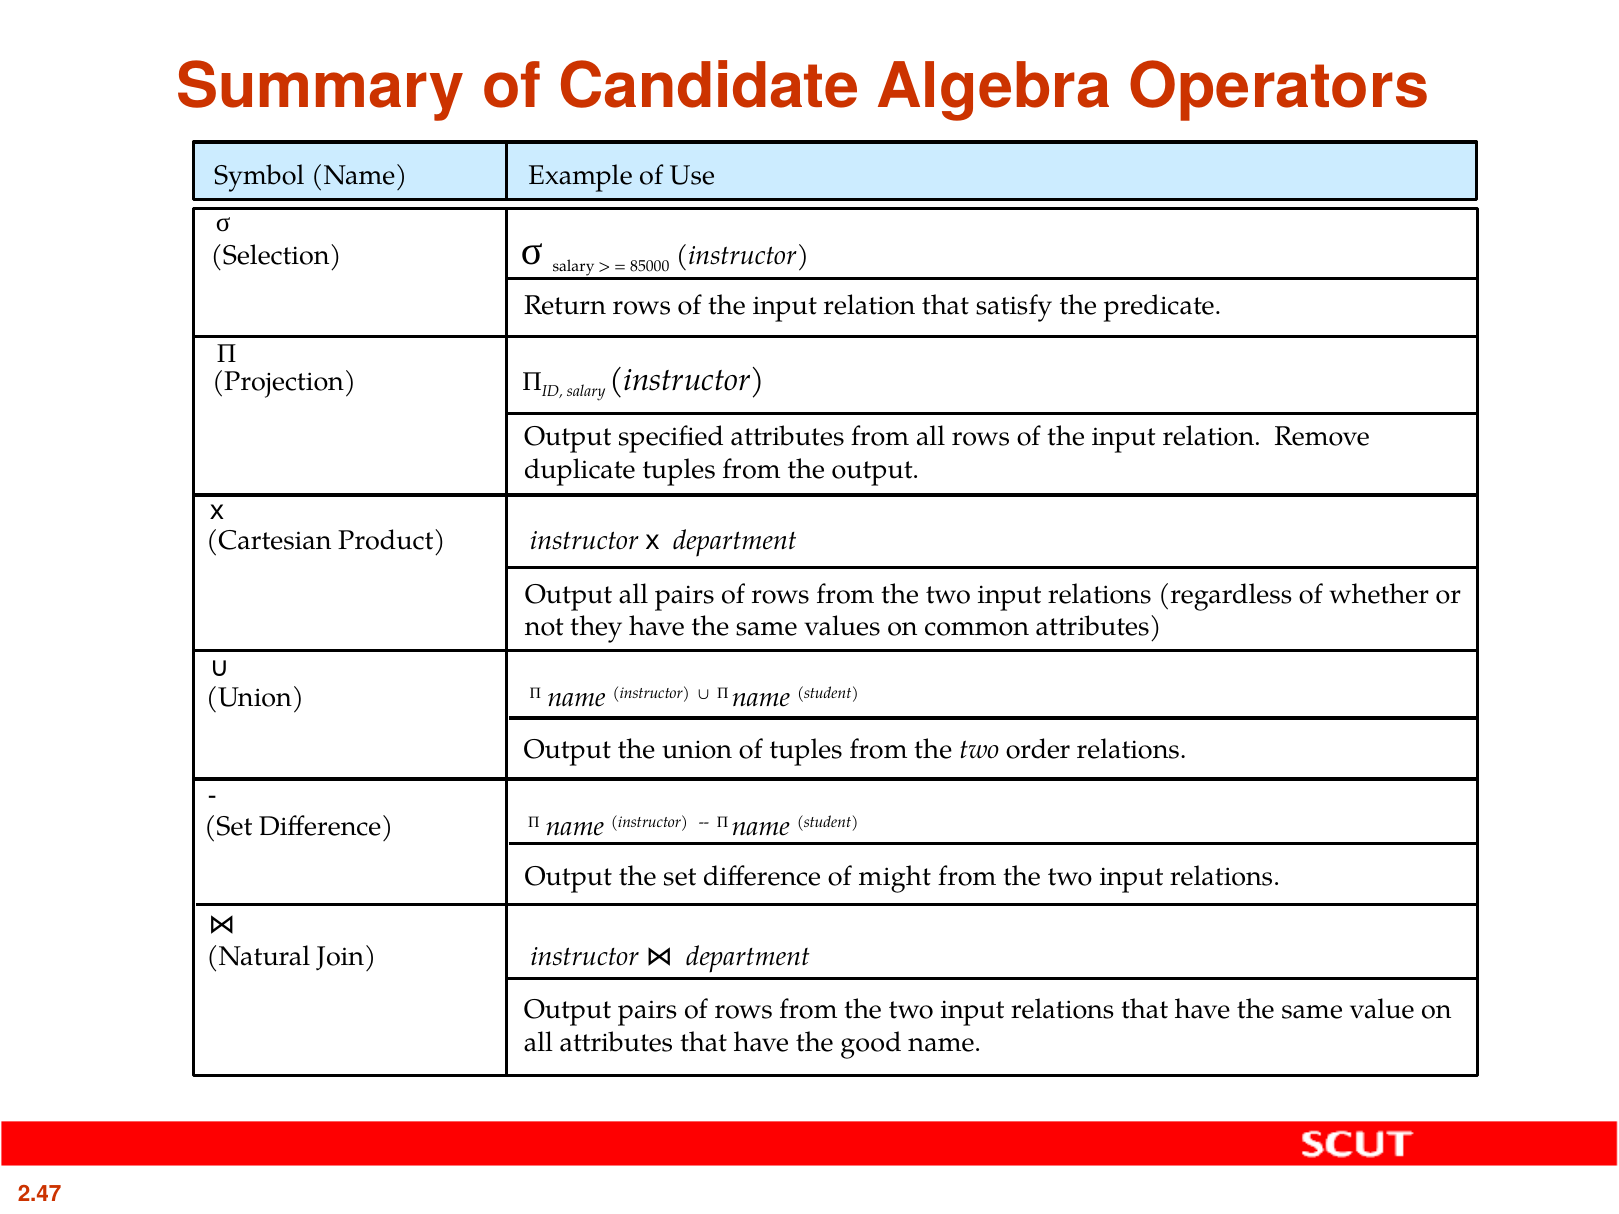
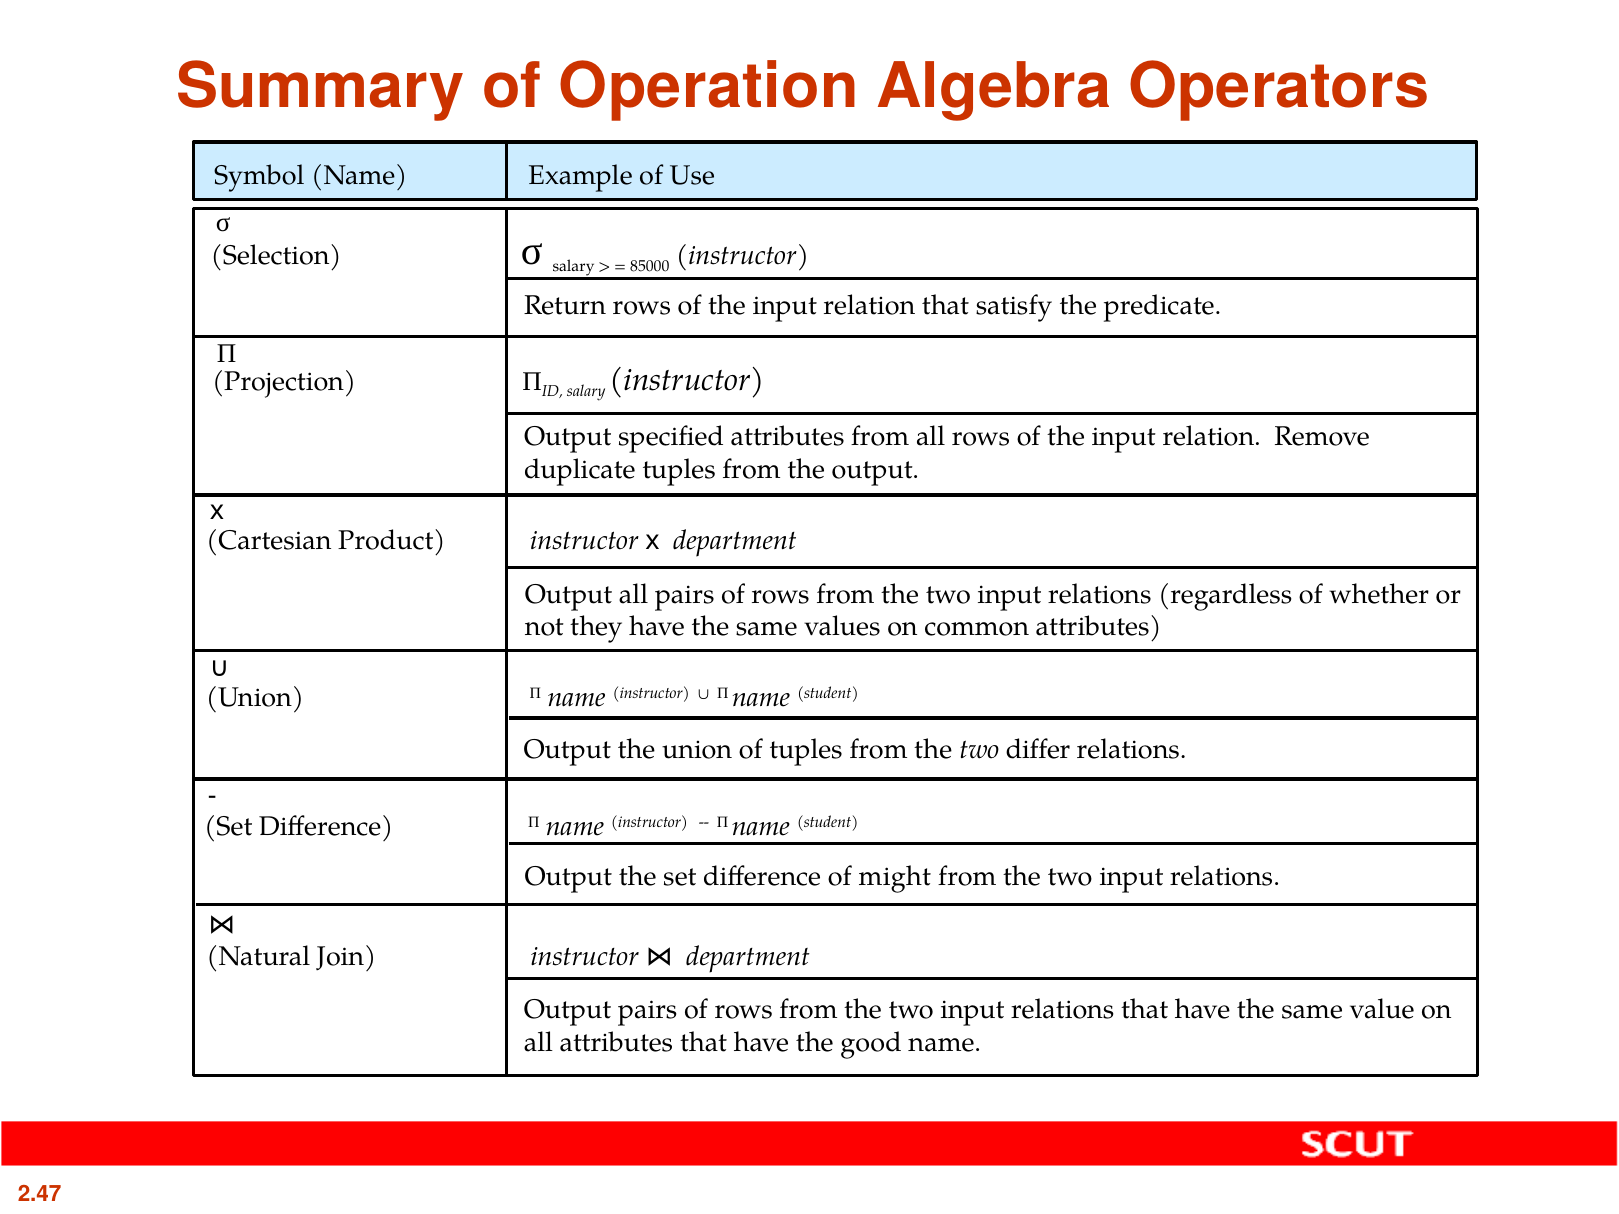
Candidate: Candidate -> Operation (709, 87)
order: order -> differ (1038, 750)
